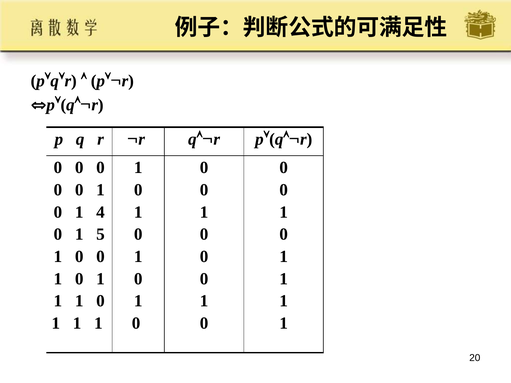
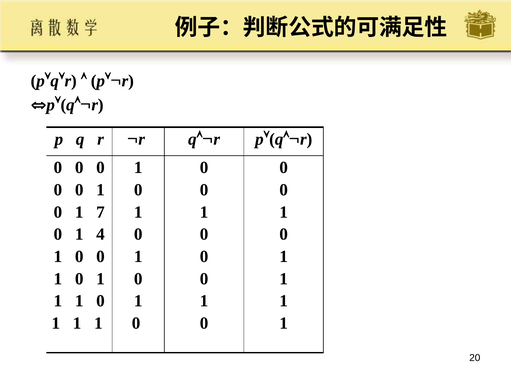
4: 4 -> 7 (100, 212)
5: 5 -> 4 (100, 234)
